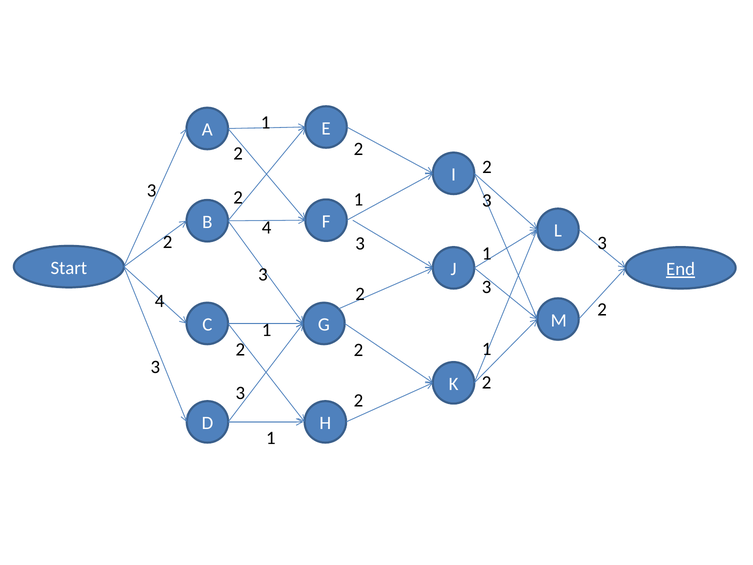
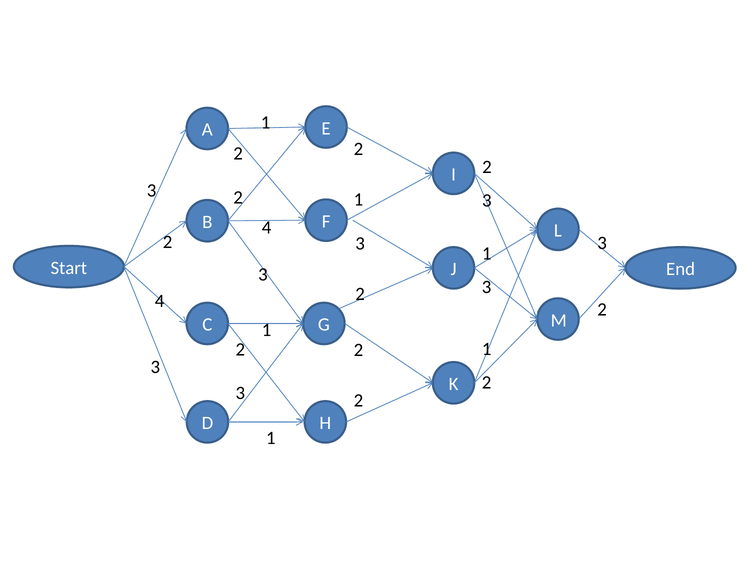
End underline: present -> none (681, 269)
